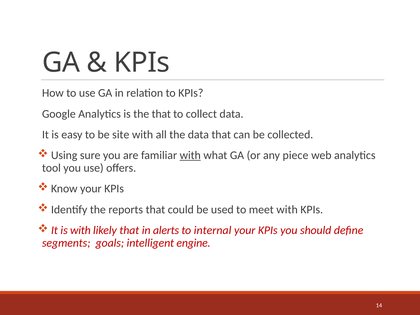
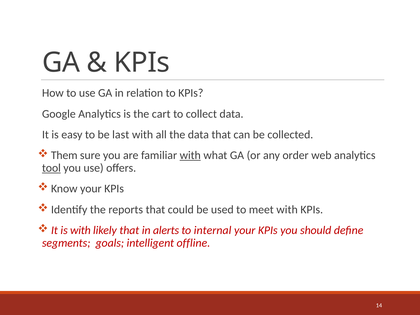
the that: that -> cart (161, 114)
site: site -> last (121, 135)
Using: Using -> Them (64, 155)
piece: piece -> order (296, 155)
tool underline: none -> present (51, 168)
engine: engine -> offline (193, 243)
